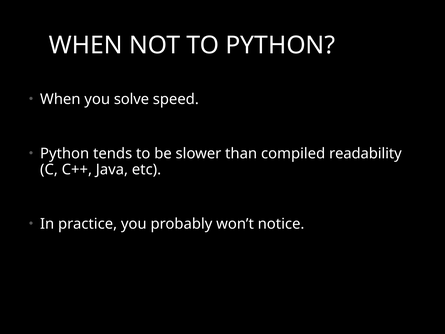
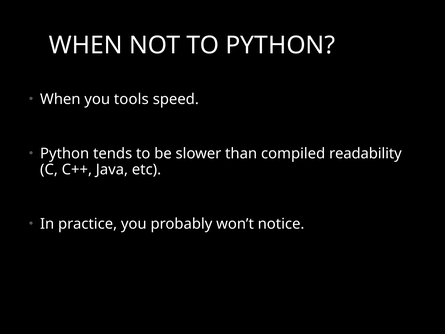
solve: solve -> tools (131, 99)
